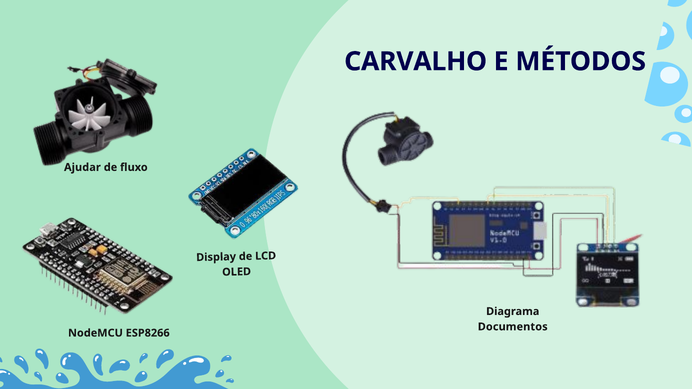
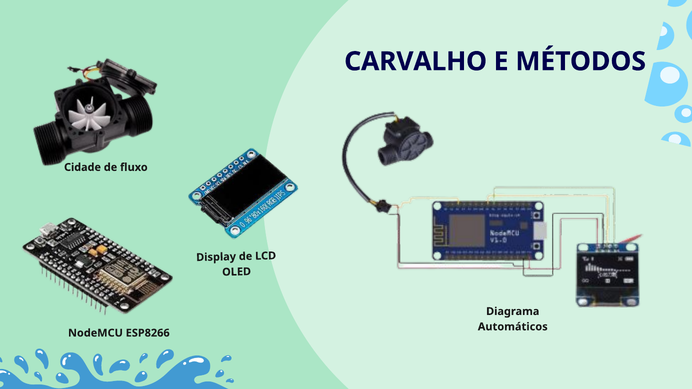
Ajudar: Ajudar -> Cidade (82, 167)
Documentos: Documentos -> Automáticos (513, 327)
